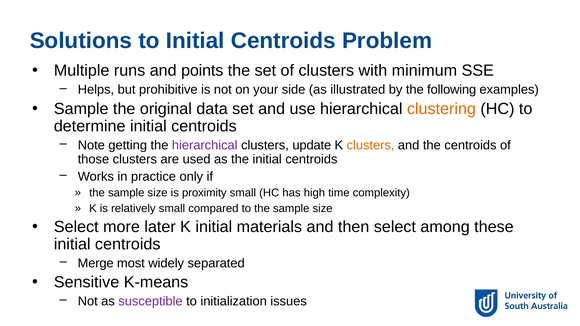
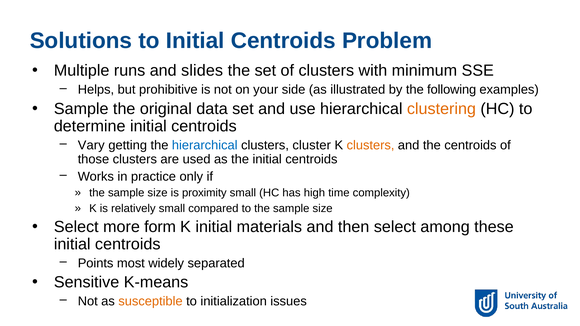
points: points -> slides (202, 71)
Note: Note -> Vary (91, 145)
hierarchical colour: purple -> blue (205, 145)
update: update -> cluster (312, 145)
later: later -> form (160, 227)
Merge: Merge -> Points (96, 263)
susceptible colour: purple -> orange (151, 302)
